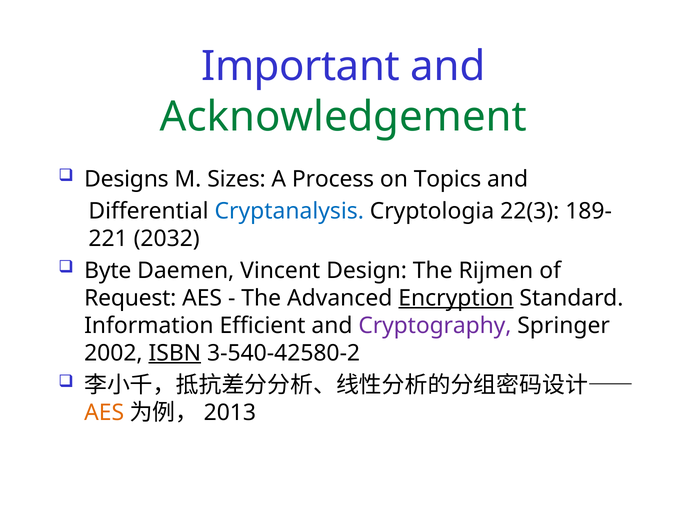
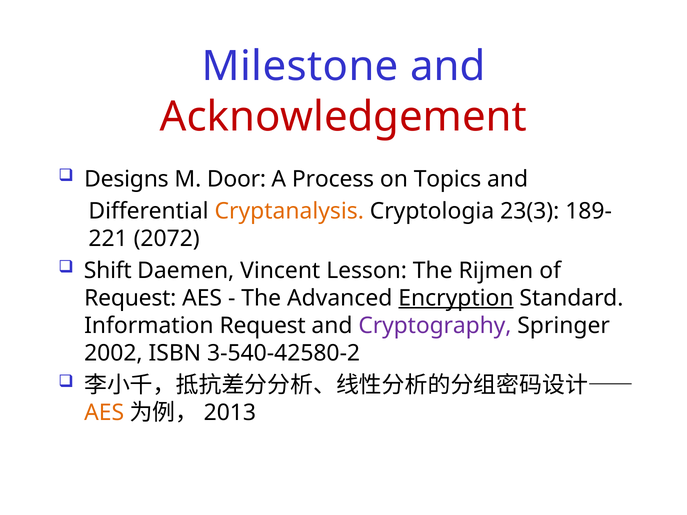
Important: Important -> Milestone (300, 66)
Acknowledgement colour: green -> red (343, 117)
Sizes: Sizes -> Door (237, 179)
Cryptanalysis colour: blue -> orange (289, 211)
22(3: 22(3 -> 23(3 (530, 211)
2032: 2032 -> 2072 (167, 239)
Byte: Byte -> Shift (108, 271)
Design: Design -> Lesson (367, 271)
Information Efficient: Efficient -> Request (263, 326)
ISBN underline: present -> none (175, 353)
